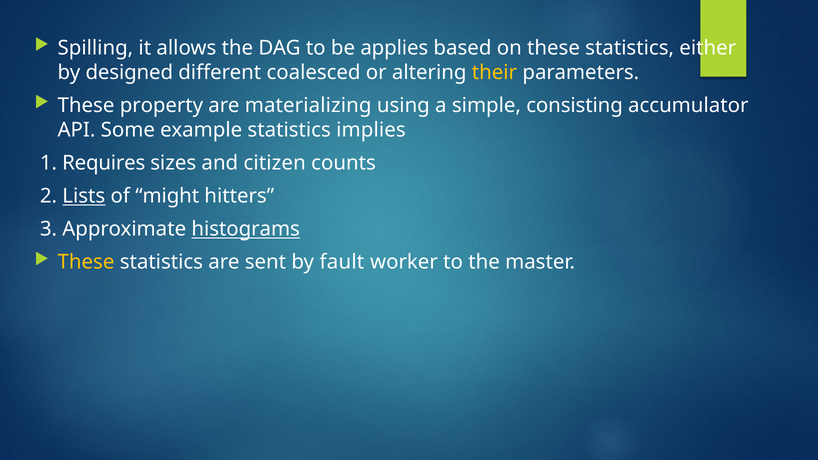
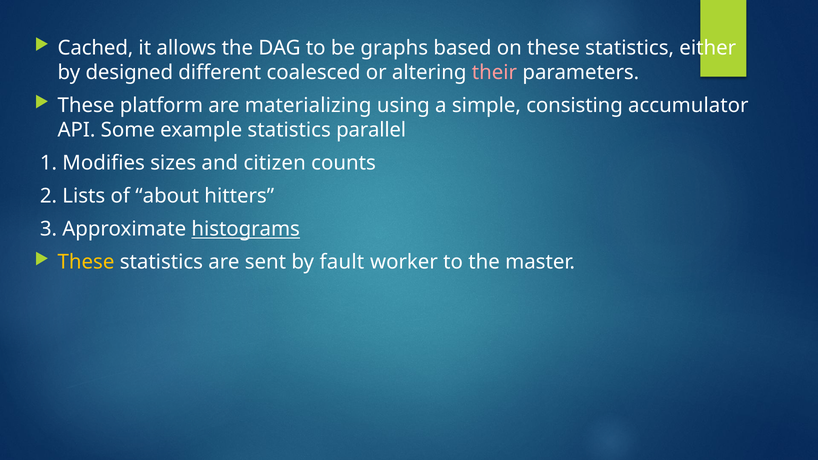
Spilling: Spilling -> Cached (95, 48)
applies: applies -> graphs (394, 48)
their colour: yellow -> pink (494, 72)
property: property -> platform (161, 105)
implies: implies -> parallel (371, 130)
Requires: Requires -> Modifies (104, 163)
Lists underline: present -> none (84, 196)
might: might -> about (167, 196)
